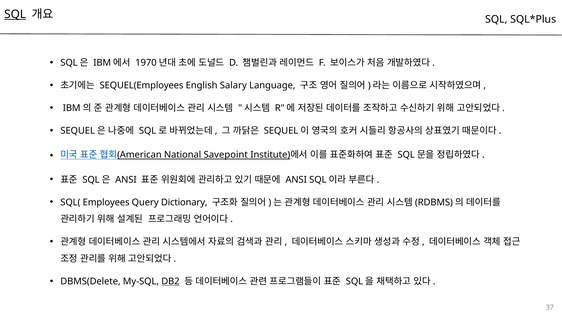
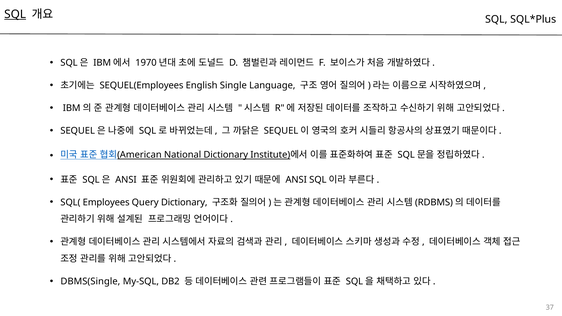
Salary: Salary -> Single (233, 86)
National Savepoint: Savepoint -> Dictionary (226, 155)
DBMS(Delete: DBMS(Delete -> DBMS(Single (90, 282)
DB2 underline: present -> none (170, 282)
